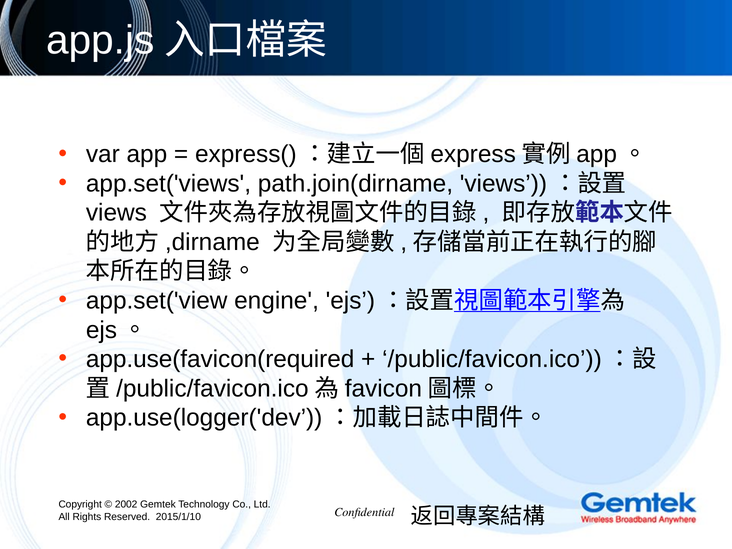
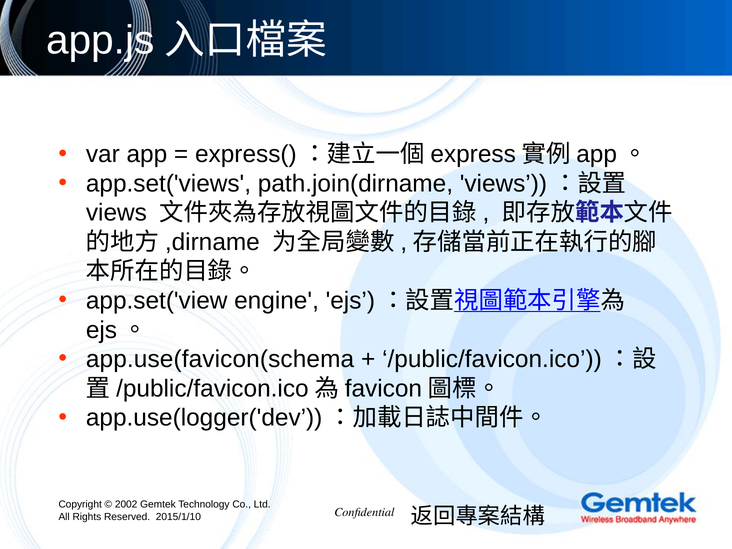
app.use(favicon(required: app.use(favicon(required -> app.use(favicon(schema (220, 359)
